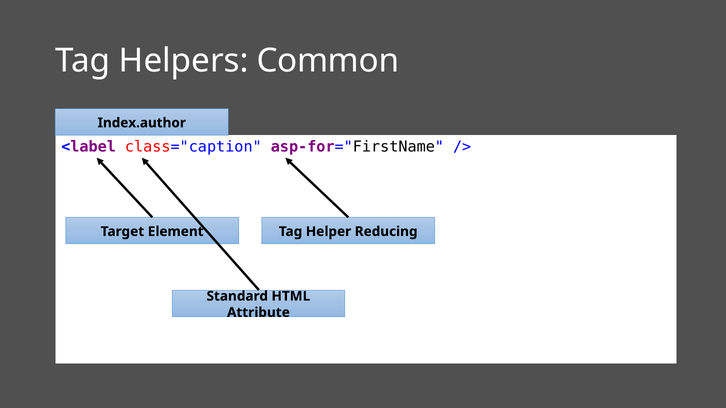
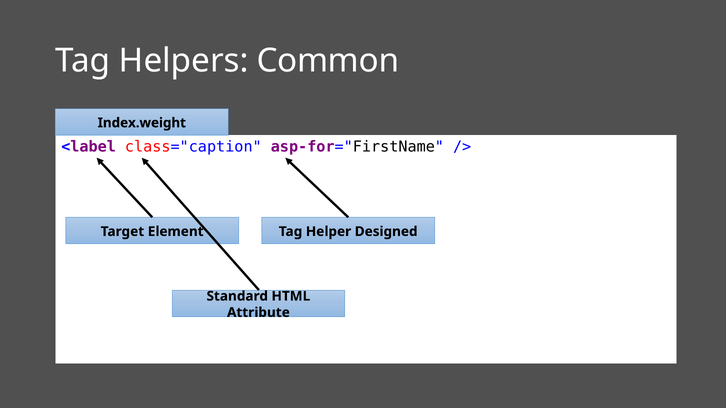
Index.author: Index.author -> Index.weight (142, 123)
Reducing: Reducing -> Designed (386, 232)
